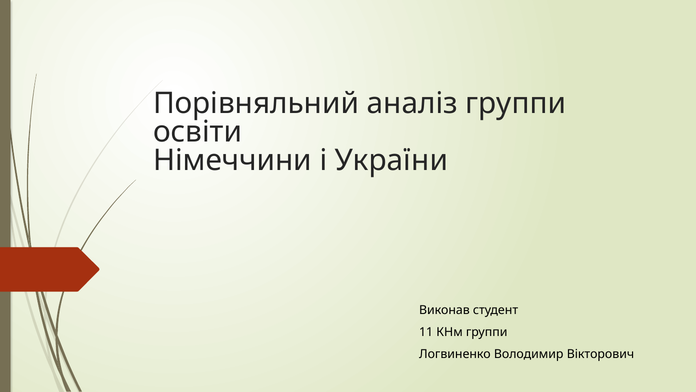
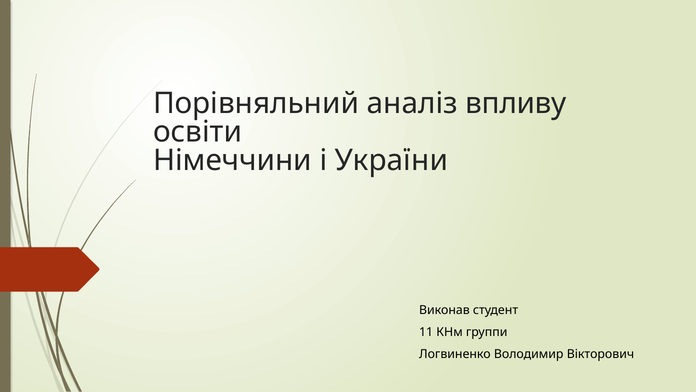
аналіз группи: группи -> впливу (516, 103)
